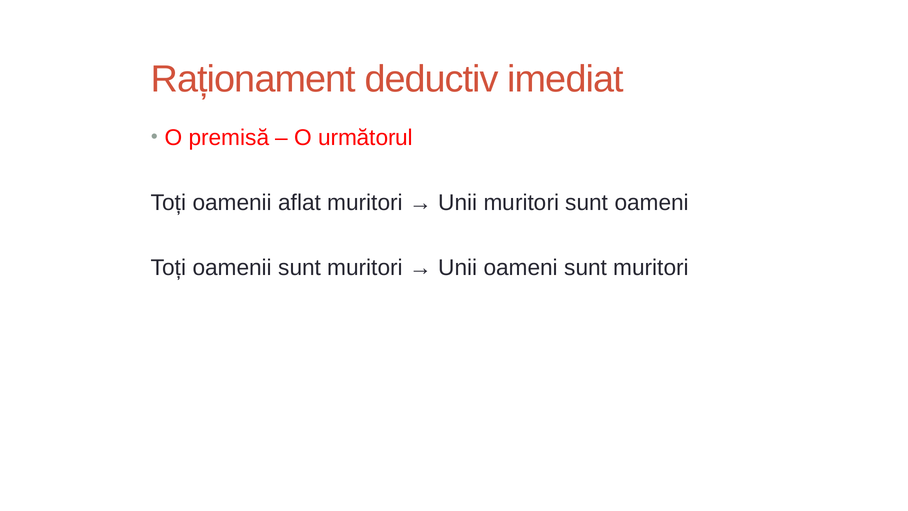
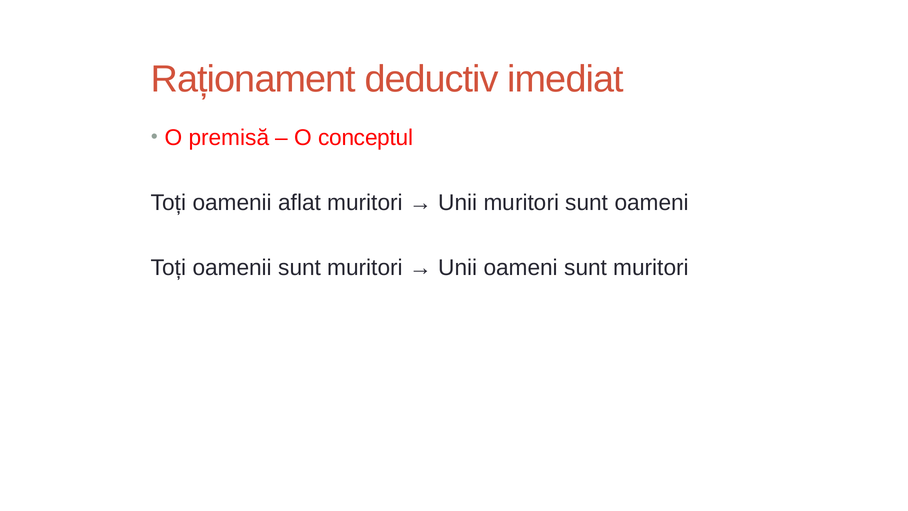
următorul: următorul -> conceptul (366, 138)
